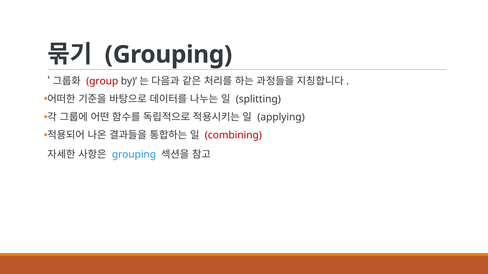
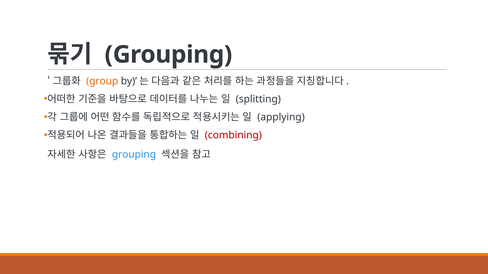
group colour: red -> orange (102, 81)
